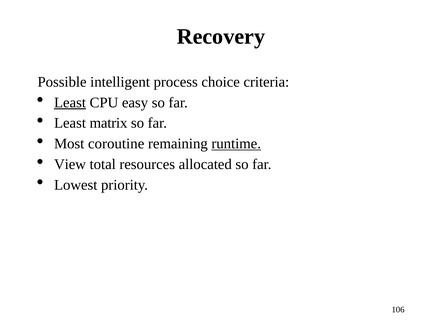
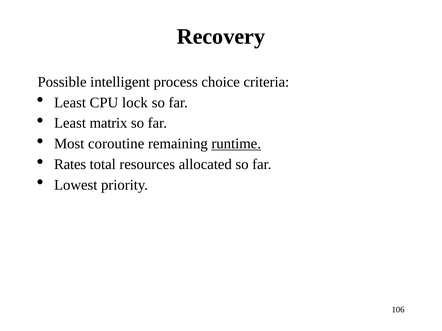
Least underline: present -> none (70, 103)
easy: easy -> lock (135, 103)
View: View -> Rates (70, 165)
